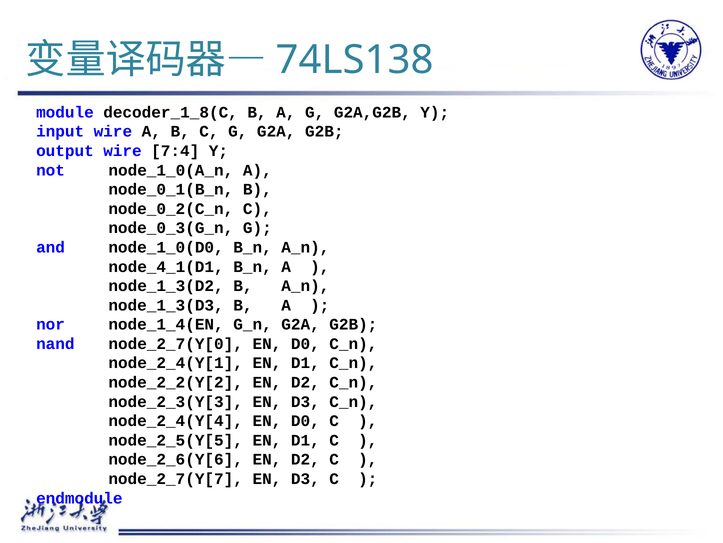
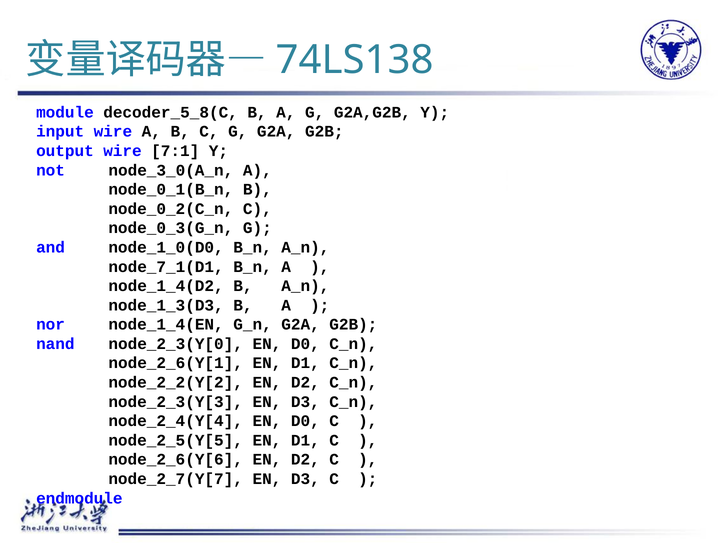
decoder_1_8(C: decoder_1_8(C -> decoder_5_8(C (171, 112)
7:4: 7:4 -> 7:1 (175, 151)
node_1_0(A_n: node_1_0(A_n -> node_3_0(A_n (171, 170)
node_4_1(D1: node_4_1(D1 -> node_7_1(D1 (166, 266)
node_1_3(D2: node_1_3(D2 -> node_1_4(D2 (166, 286)
node_2_7(Y[0: node_2_7(Y[0 -> node_2_3(Y[0 (176, 343)
node_2_4(Y[1: node_2_4(Y[1 -> node_2_6(Y[1 (176, 363)
